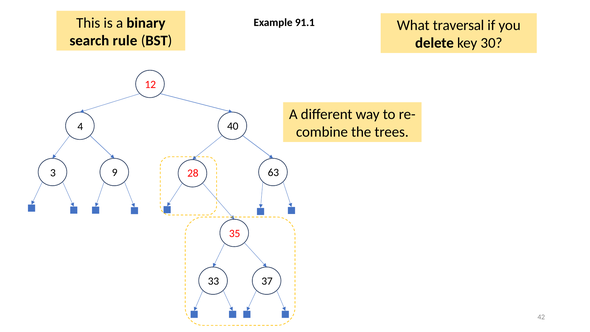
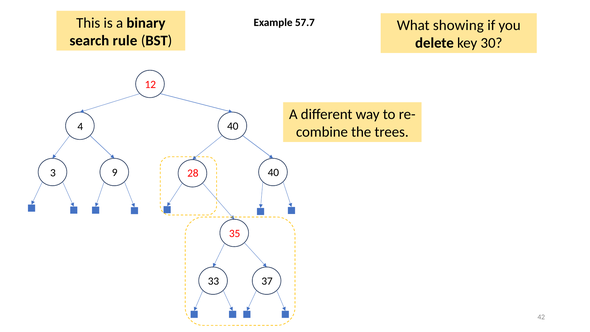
91.1: 91.1 -> 57.7 (305, 23)
traversal: traversal -> showing (458, 25)
3 63: 63 -> 40 (273, 172)
